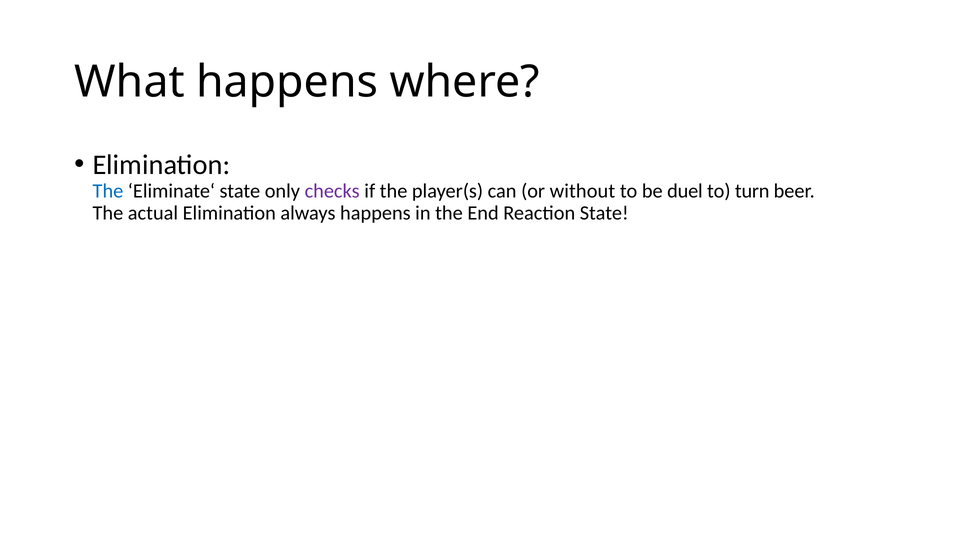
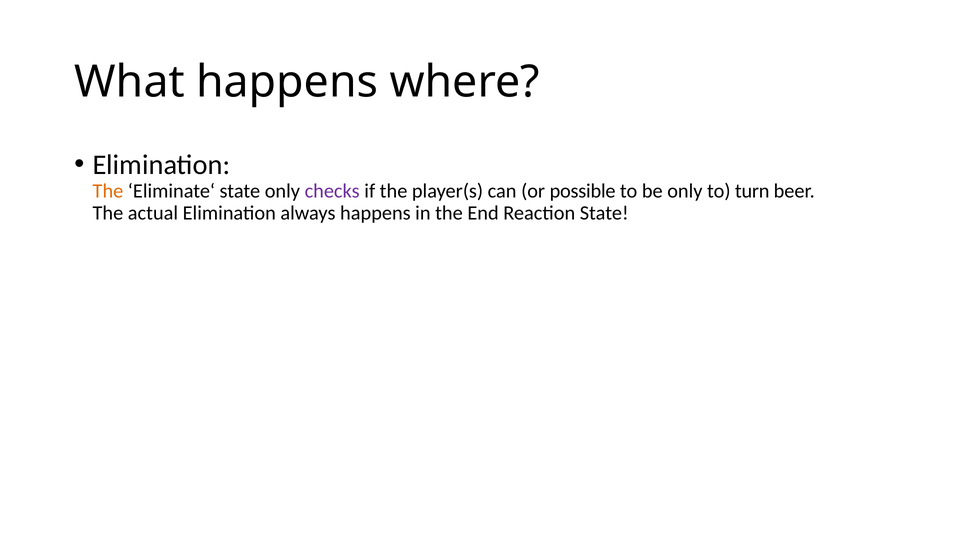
The colour: blue -> orange (108, 191)
without: without -> possible (583, 191)
be duel: duel -> only (685, 191)
